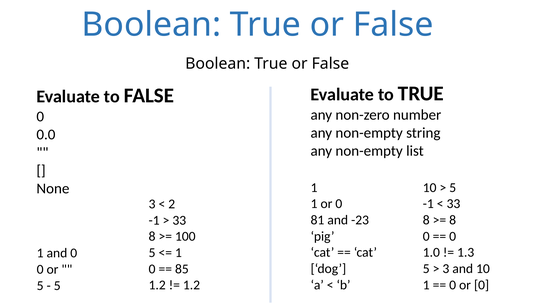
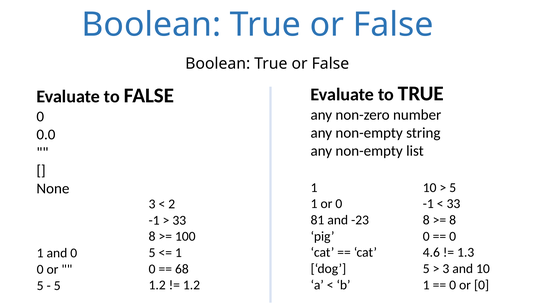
1.0: 1.0 -> 4.6 (431, 253)
85: 85 -> 68 (182, 269)
